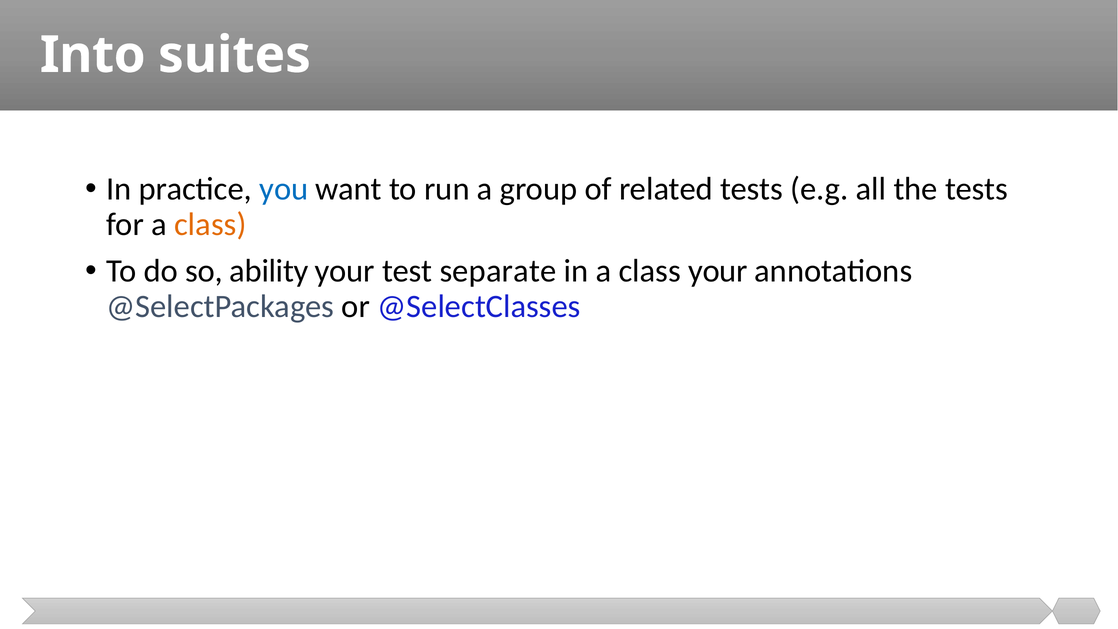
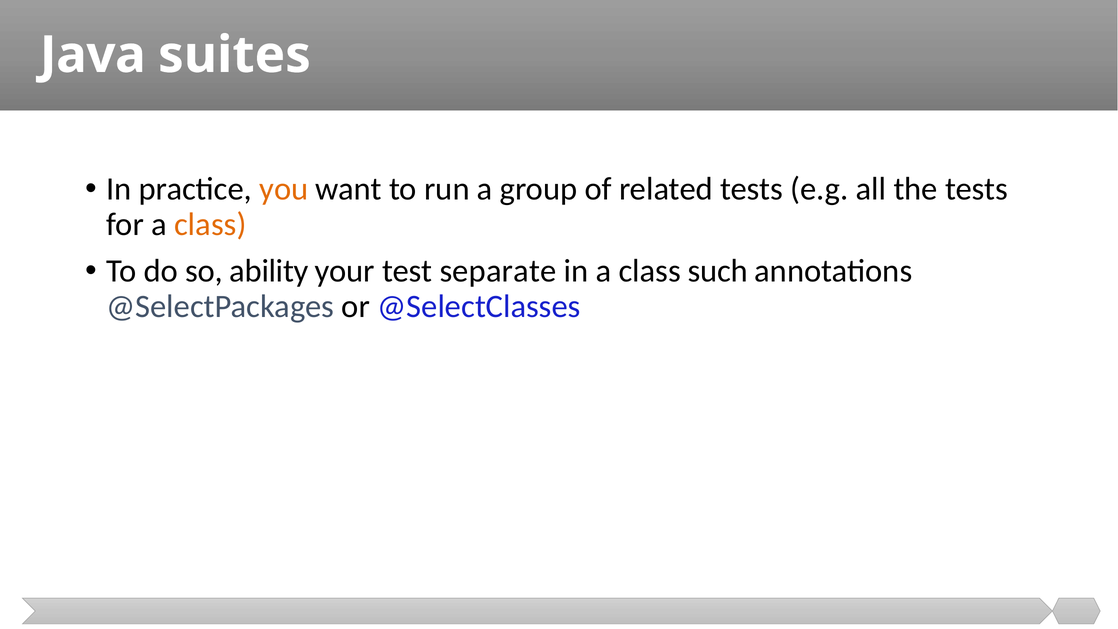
Into: Into -> Java (93, 55)
you colour: blue -> orange (284, 189)
class your: your -> such (718, 271)
